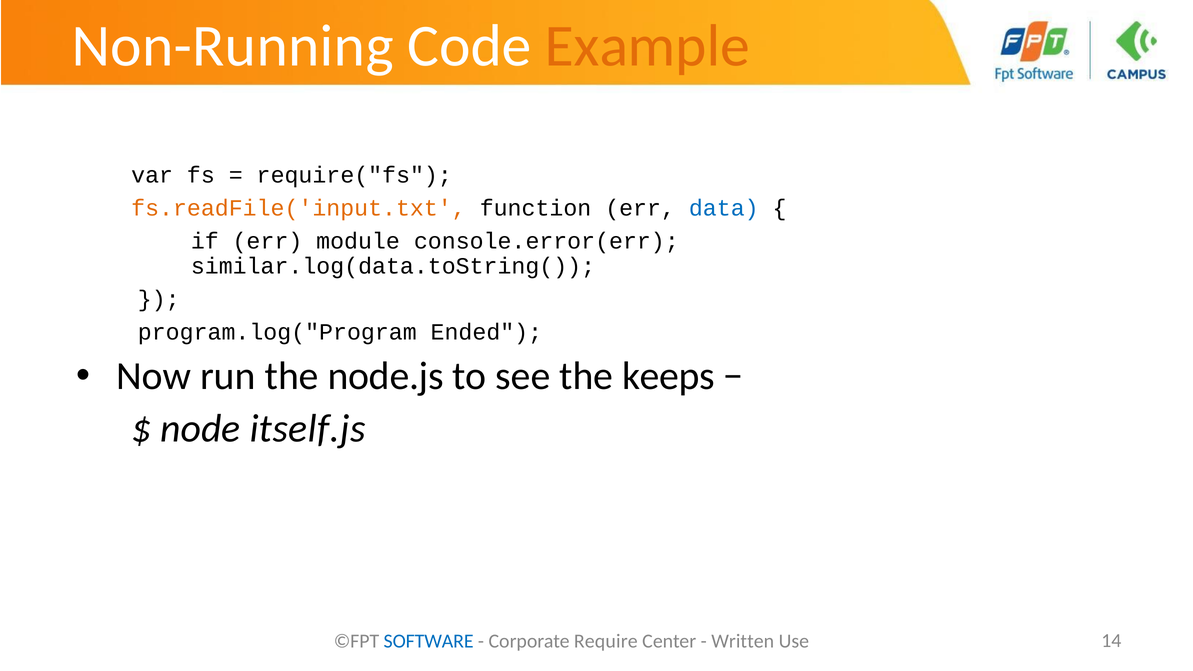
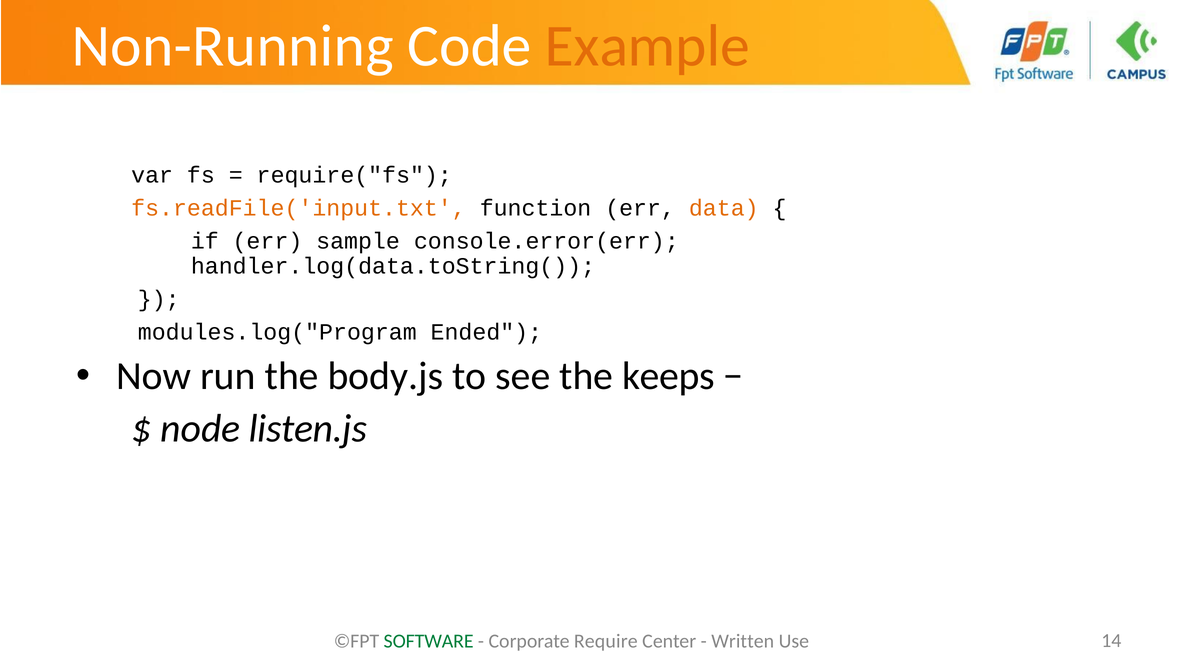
data colour: blue -> orange (724, 208)
module: module -> sample (358, 241)
similar.log(data.toString(: similar.log(data.toString( -> handler.log(data.toString( (393, 266)
program.log("Program: program.log("Program -> modules.log("Program (277, 332)
node.js: node.js -> body.js (385, 376)
itself.js: itself.js -> listen.js (308, 429)
SOFTWARE colour: blue -> green (429, 641)
